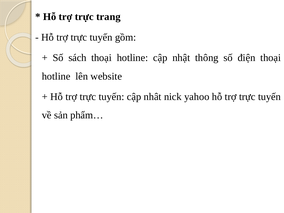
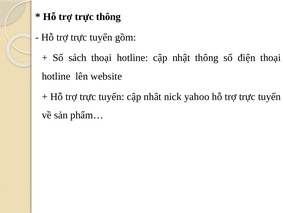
trực trang: trang -> thông (108, 17)
